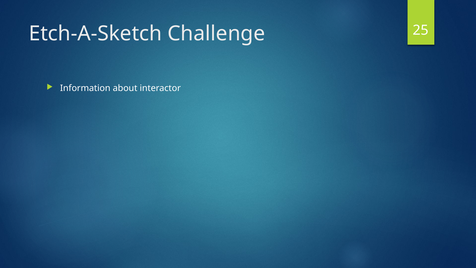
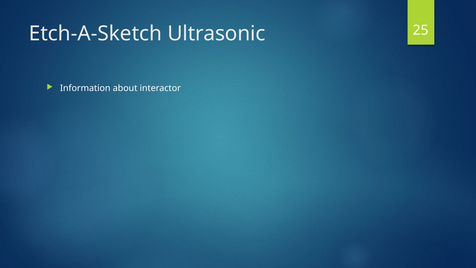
Challenge: Challenge -> Ultrasonic (216, 33)
